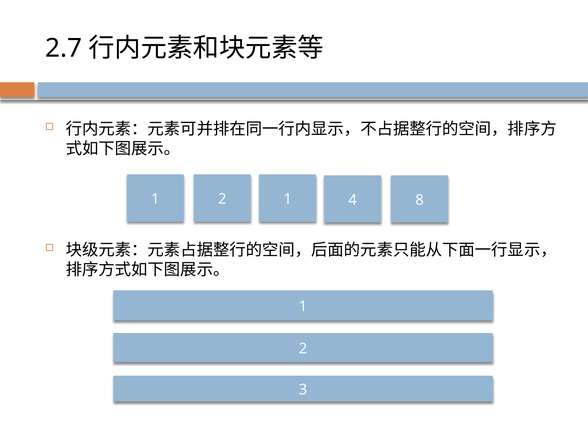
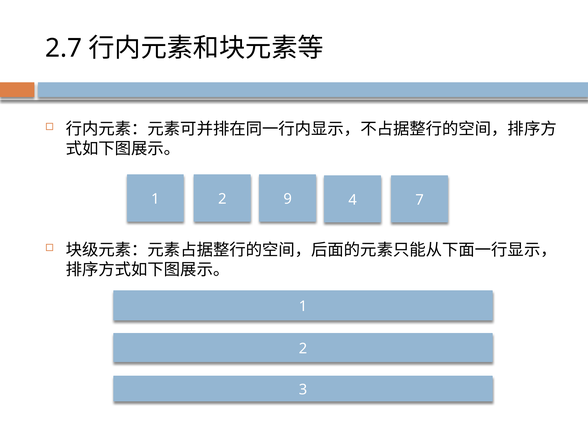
2 1: 1 -> 9 (288, 199)
8: 8 -> 7 (420, 200)
